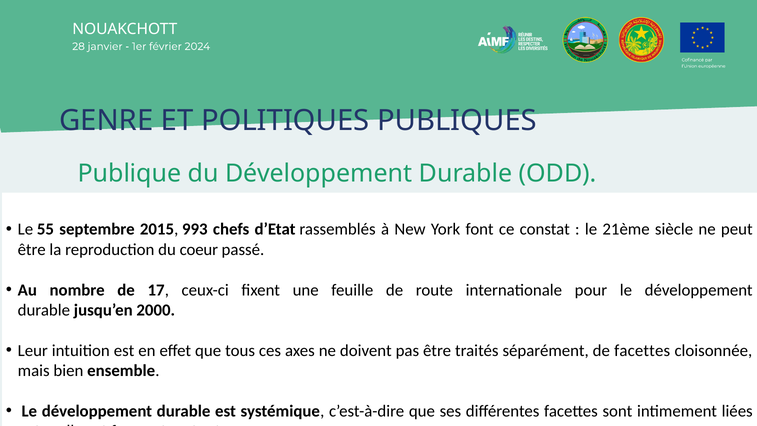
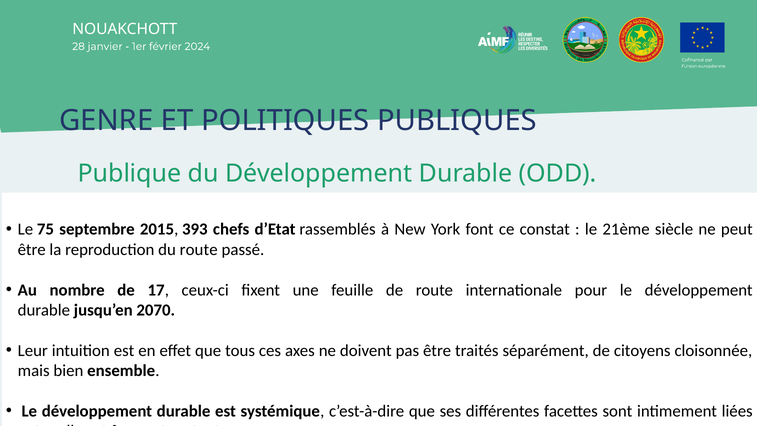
55: 55 -> 75 (45, 229)
993: 993 -> 393 (195, 229)
du coeur: coeur -> route (199, 250)
2000: 2000 -> 2070 (156, 310)
de facettes: facettes -> citoyens (642, 350)
